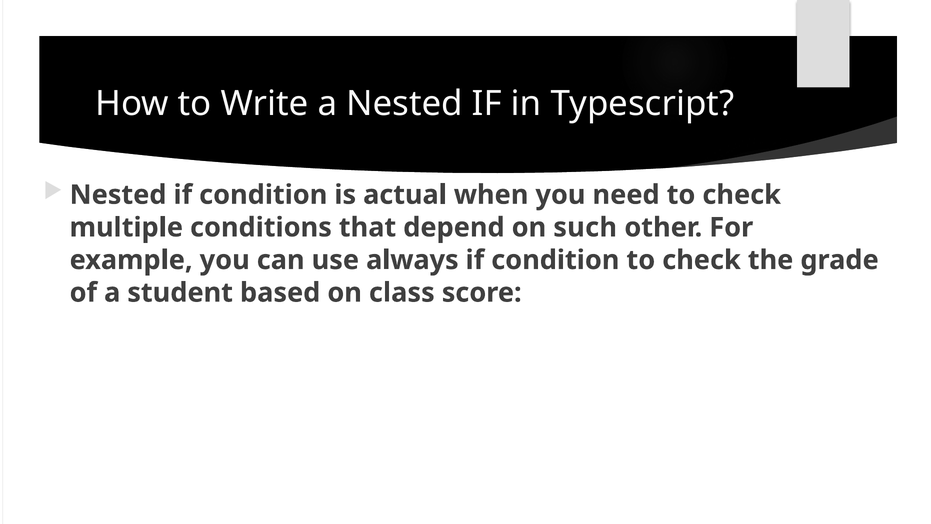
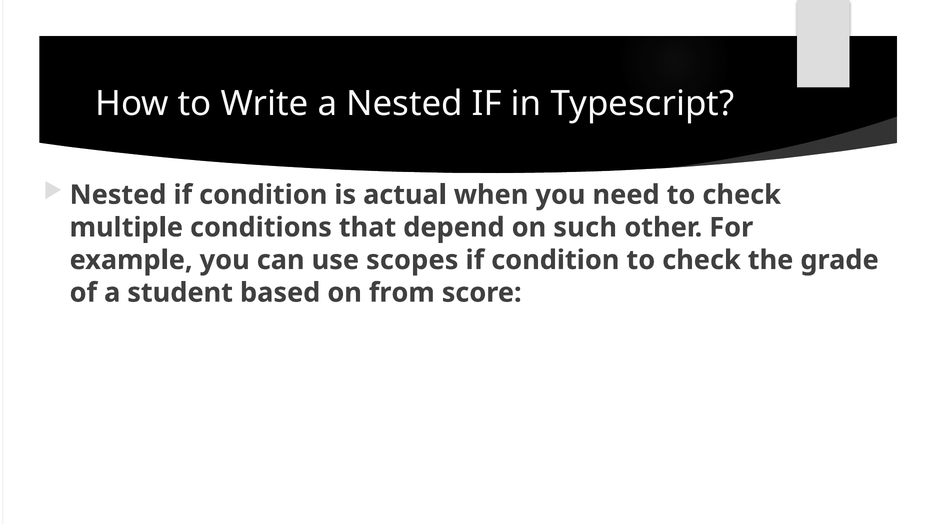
always: always -> scopes (412, 260)
class: class -> from (402, 293)
